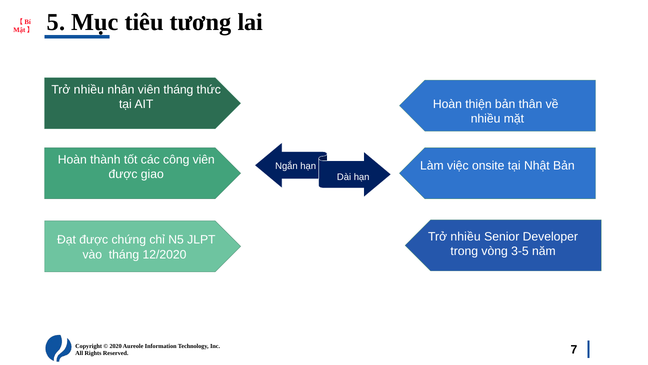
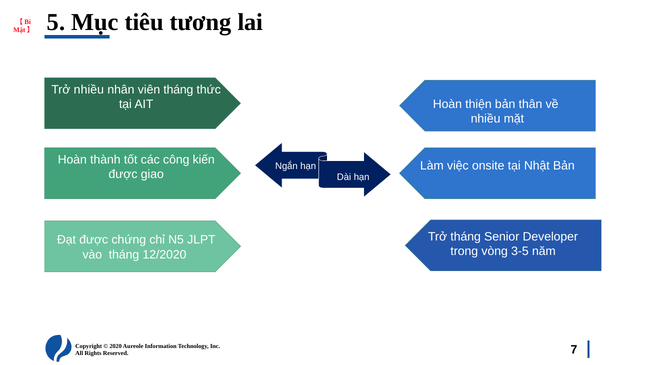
công viên: viên -> kiến (204, 159)
nhiều: nhiều -> tháng (466, 236)
